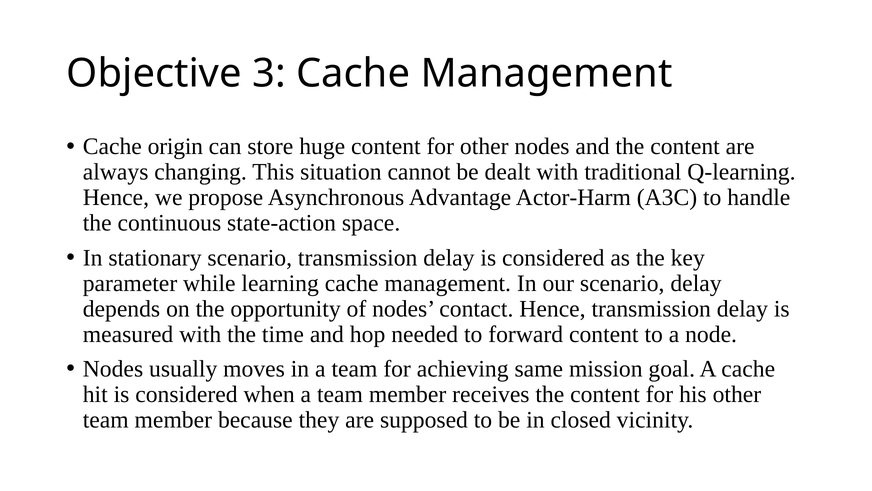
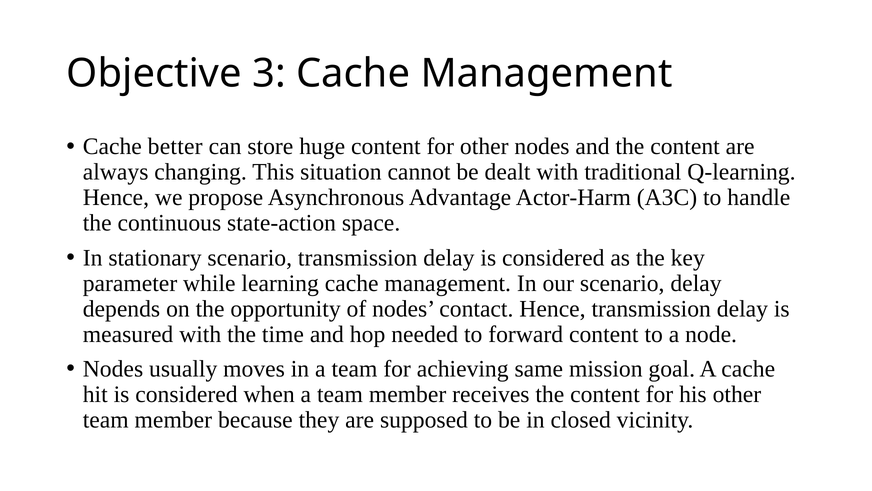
origin: origin -> better (175, 146)
